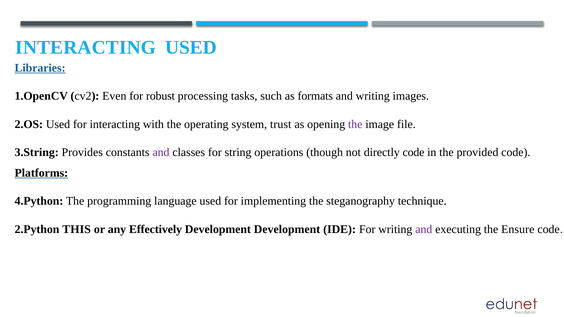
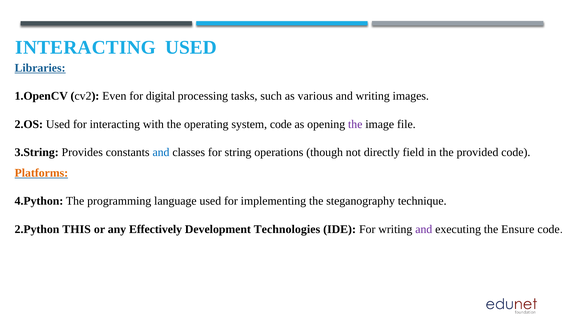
robust: robust -> digital (160, 96)
formats: formats -> various (315, 96)
system trust: trust -> code (281, 124)
and colour: purple -> blue (161, 153)
directly code: code -> field (413, 153)
Platforms colour: black -> orange (41, 173)
Development Development: Development -> Technologies (287, 229)
